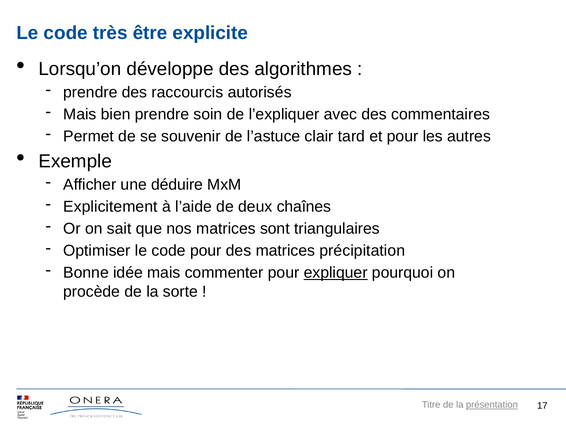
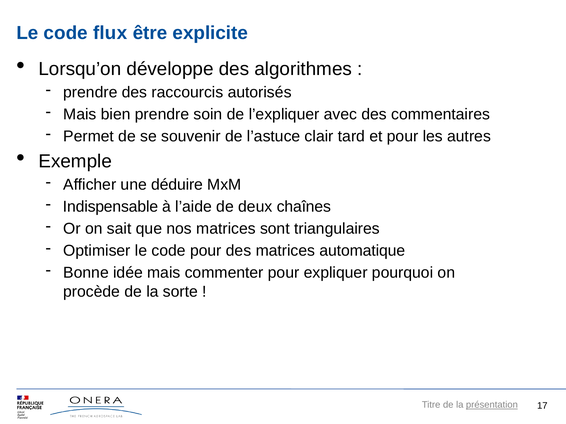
très: très -> flux (110, 33)
Explicitement: Explicitement -> Indispensable (111, 207)
précipitation: précipitation -> automatique (362, 251)
expliquer underline: present -> none (336, 273)
